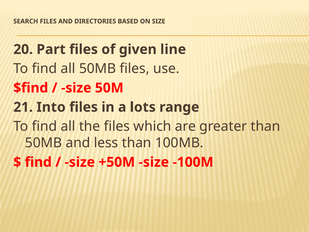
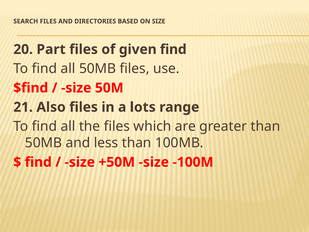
given line: line -> find (173, 49)
Into: Into -> Also (51, 107)
